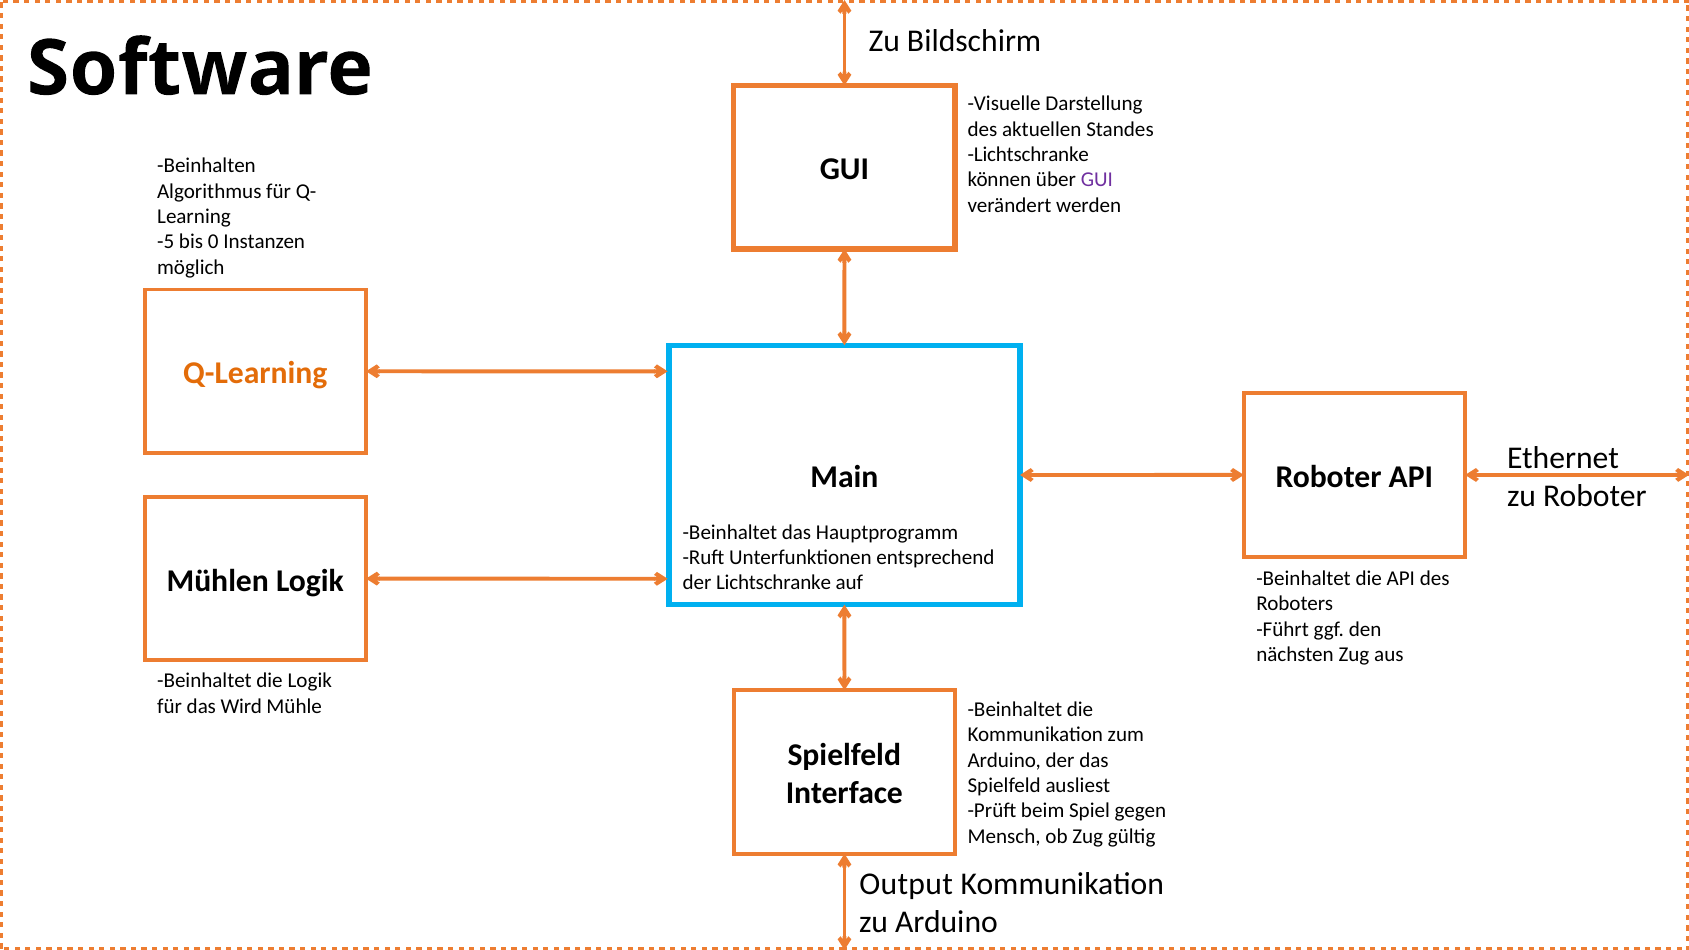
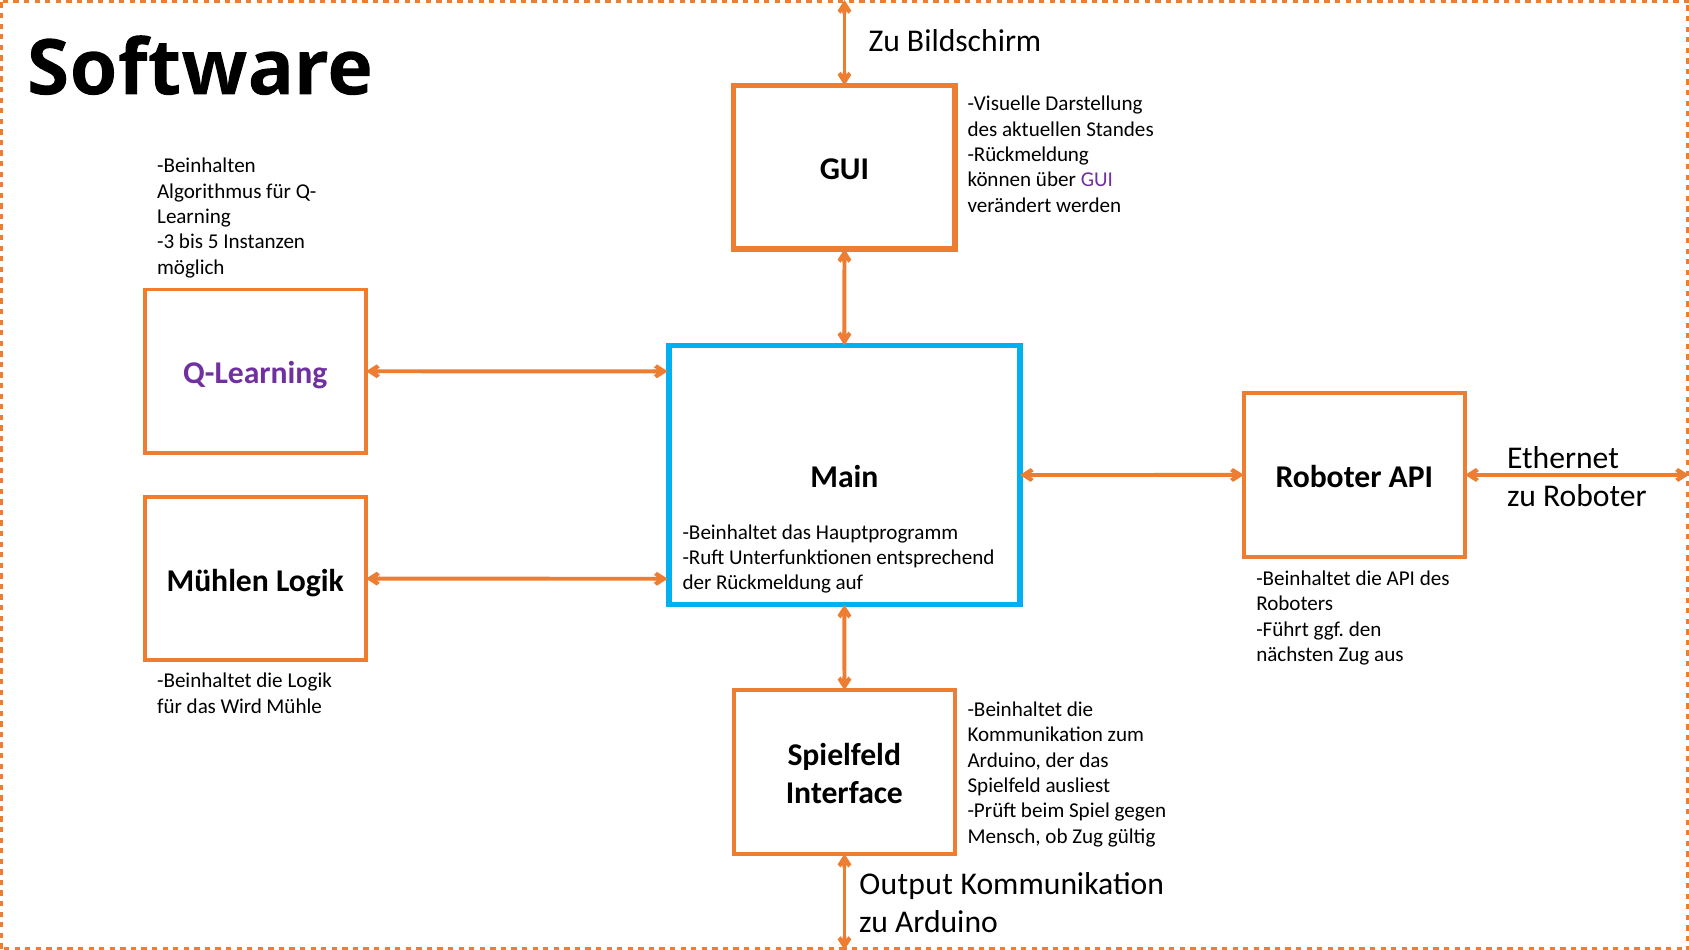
Lichtschranke: Lichtschranke -> Rückmeldung (1028, 155)
-5: -5 -> -3 (166, 242)
0: 0 -> 5 (213, 242)
Q-Learning colour: orange -> purple (255, 374)
der Lichtschranke: Lichtschranke -> Rückmeldung (774, 583)
